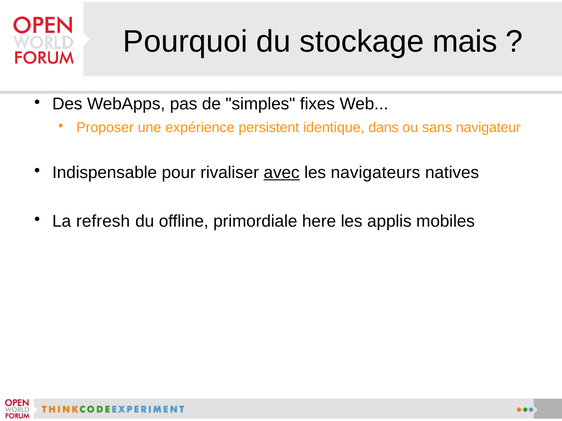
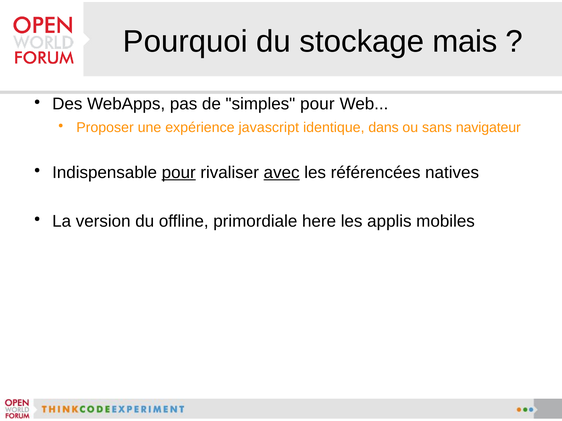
simples fixes: fixes -> pour (317, 104)
persistent: persistent -> javascript (269, 127)
pour underline: none -> present (179, 173)
navigateurs: navigateurs -> référencées (376, 173)
refresh: refresh -> version (103, 221)
